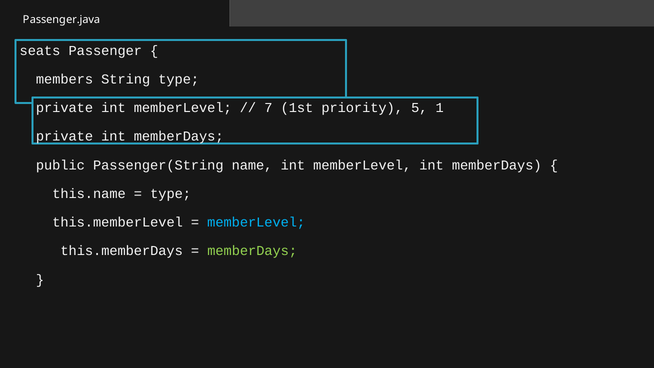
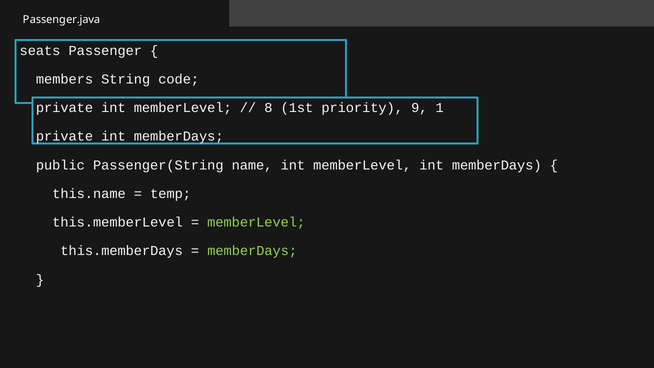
String type: type -> code (179, 79)
7: 7 -> 8 (268, 108)
5: 5 -> 9 (419, 108)
type: type -> temp (171, 194)
memberLevel colour: light blue -> light green (256, 222)
